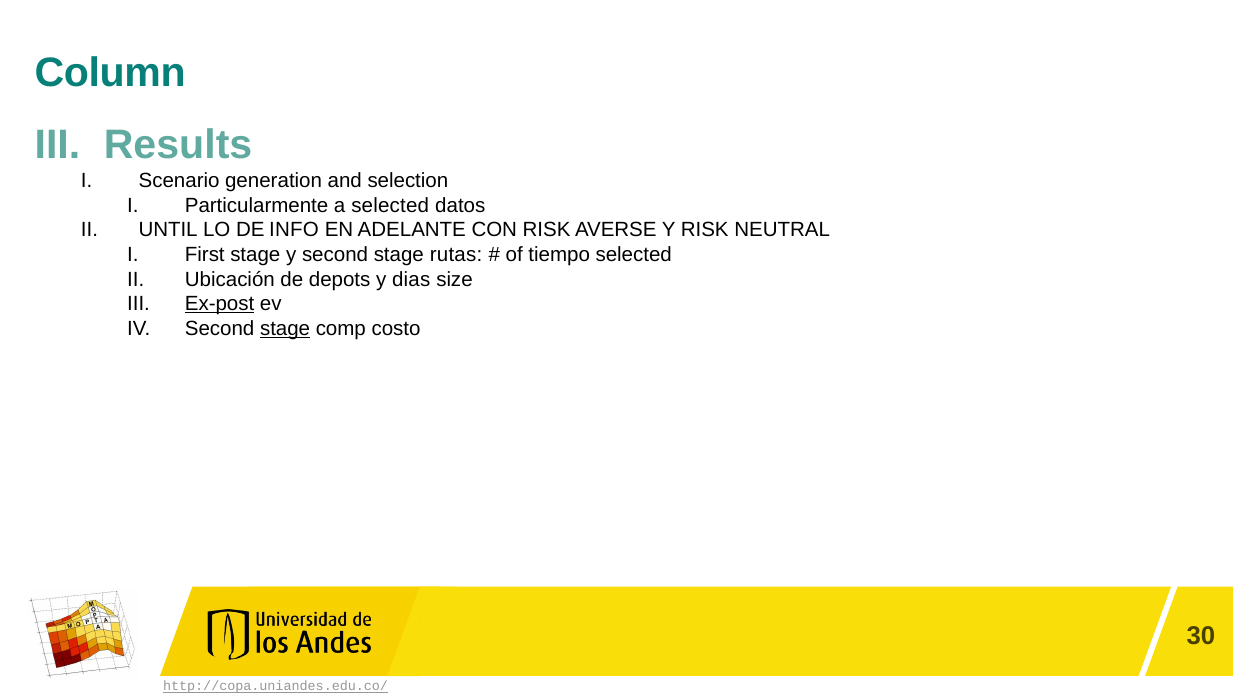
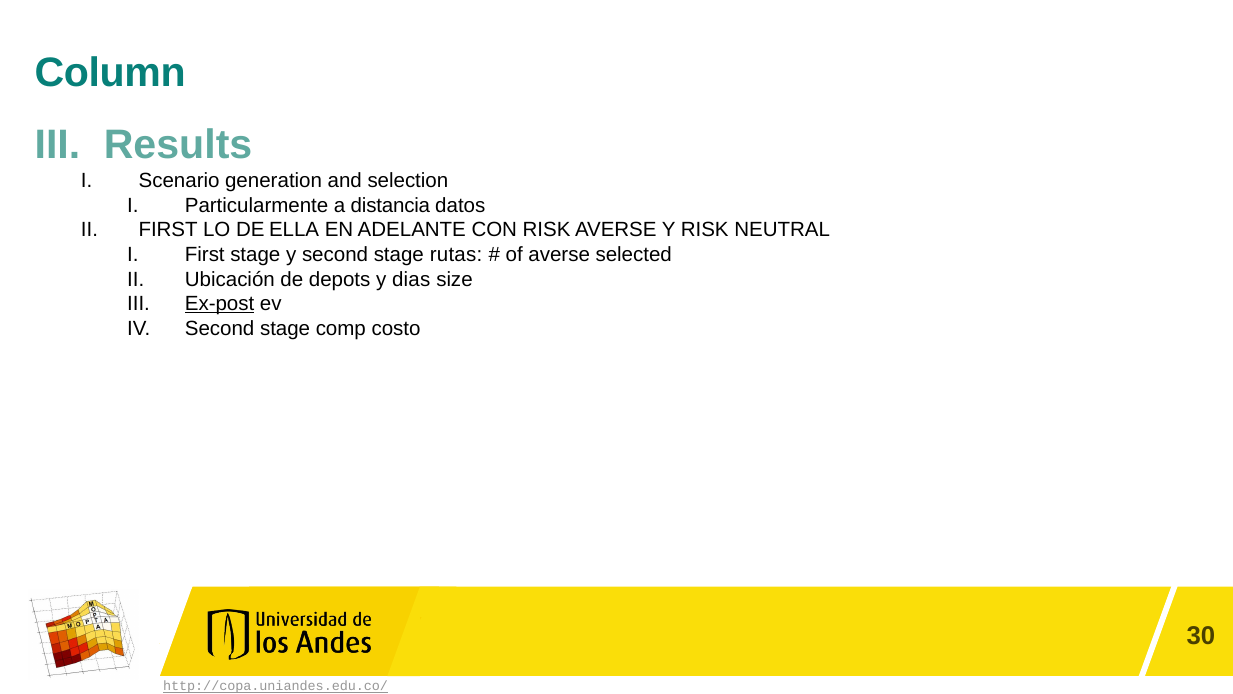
a selected: selected -> distancia (390, 205)
UNTIL: UNTIL -> FIRST (168, 230)
INFO: INFO -> ELLA (294, 230)
of tiempo: tiempo -> averse (559, 255)
stage underline: present -> none (285, 328)
